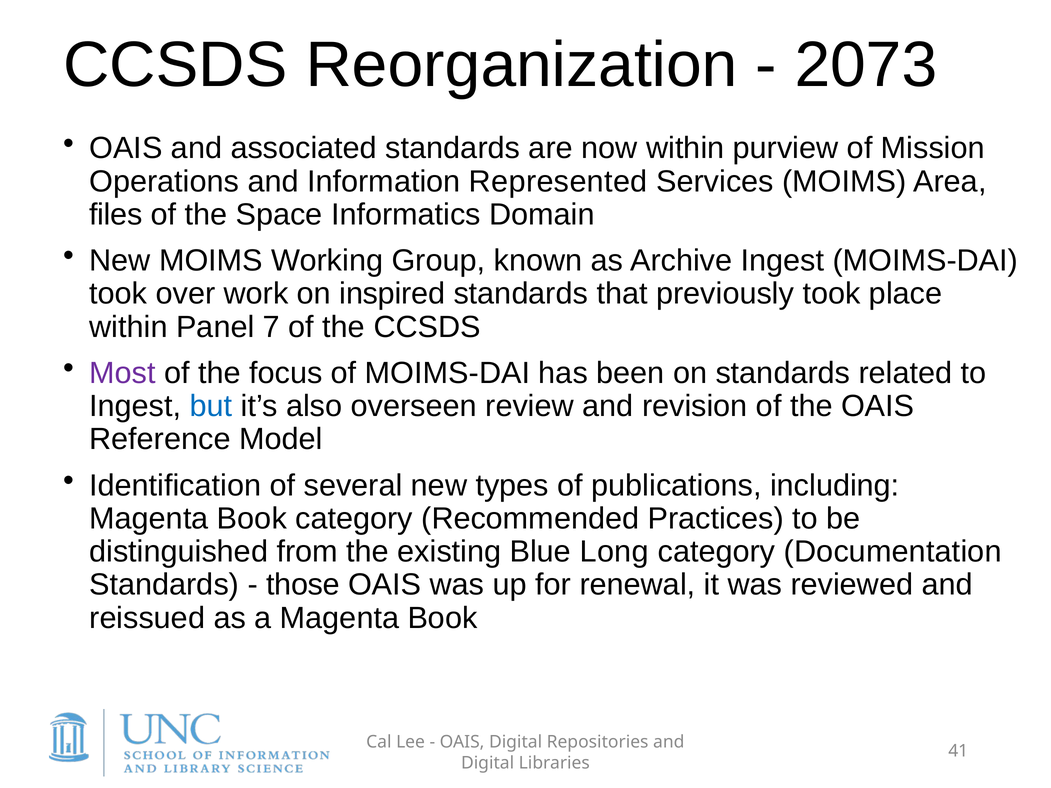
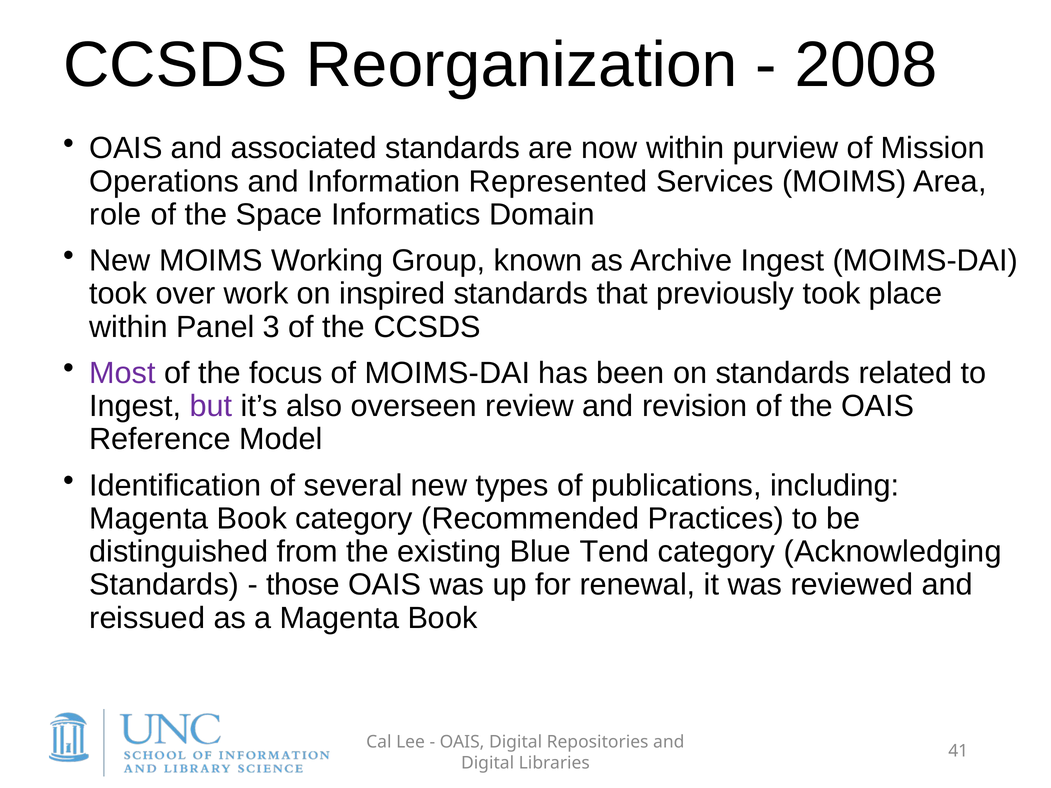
2073: 2073 -> 2008 (866, 65)
files: files -> role (116, 215)
7: 7 -> 3 (271, 327)
but colour: blue -> purple (211, 406)
Long: Long -> Tend (614, 552)
Documentation: Documentation -> Acknowledging (893, 552)
